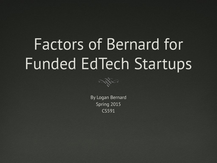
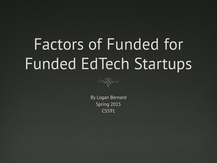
of Bernard: Bernard -> Funded (133, 44)
